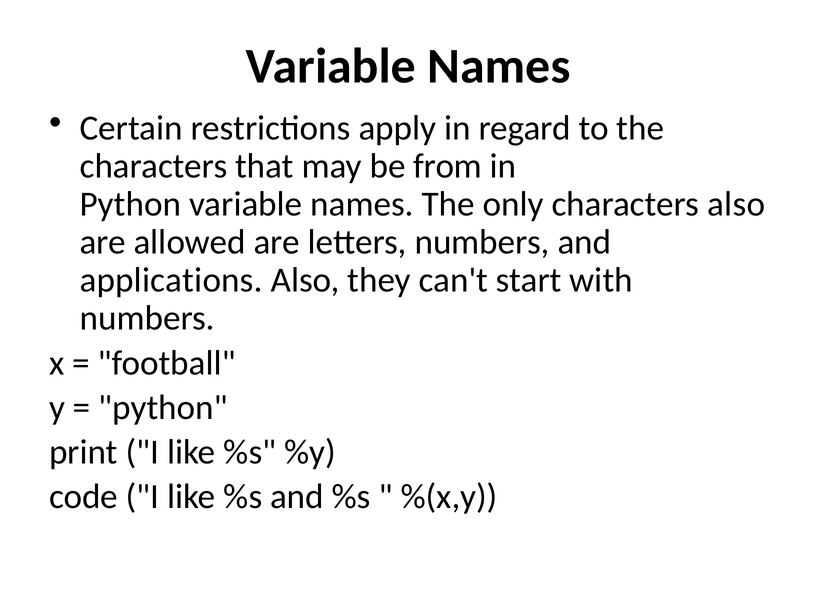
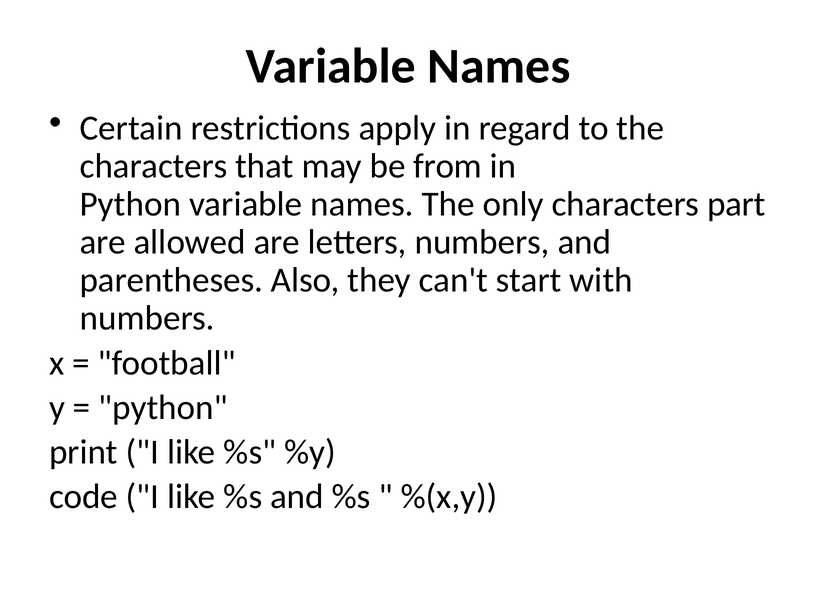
characters also: also -> part (736, 204)
applications: applications -> parentheses (171, 280)
